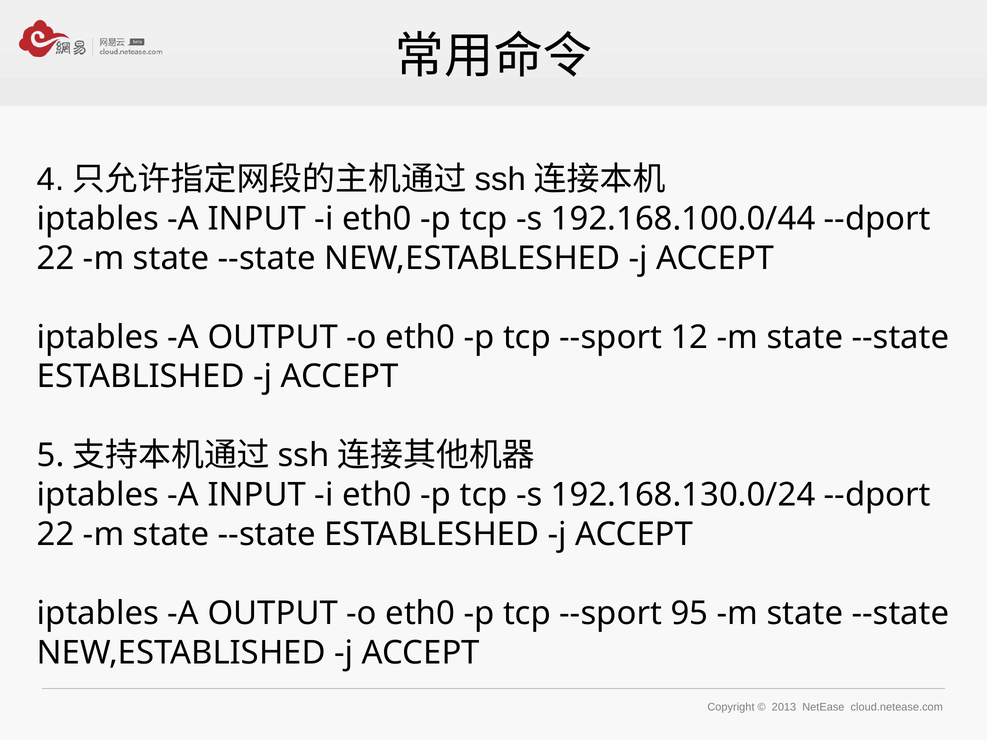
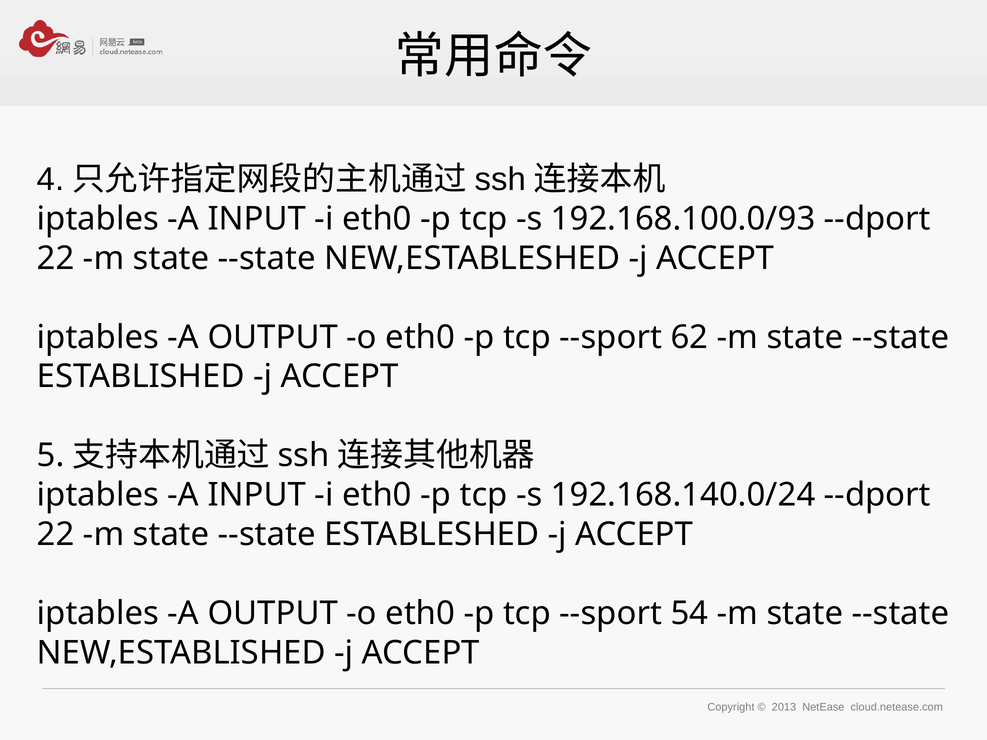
192.168.100.0/44: 192.168.100.0/44 -> 192.168.100.0/93 (683, 219)
12: 12 -> 62 (689, 337)
192.168.130.0/24: 192.168.130.0/24 -> 192.168.140.0/24 (683, 495)
95: 95 -> 54 (689, 614)
